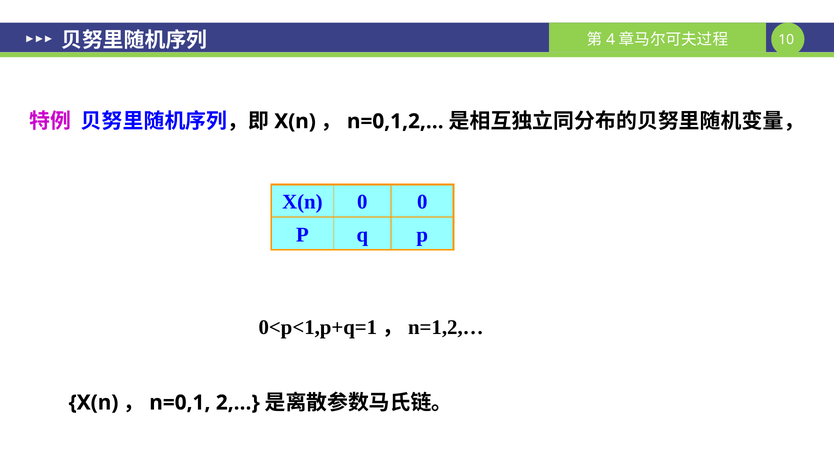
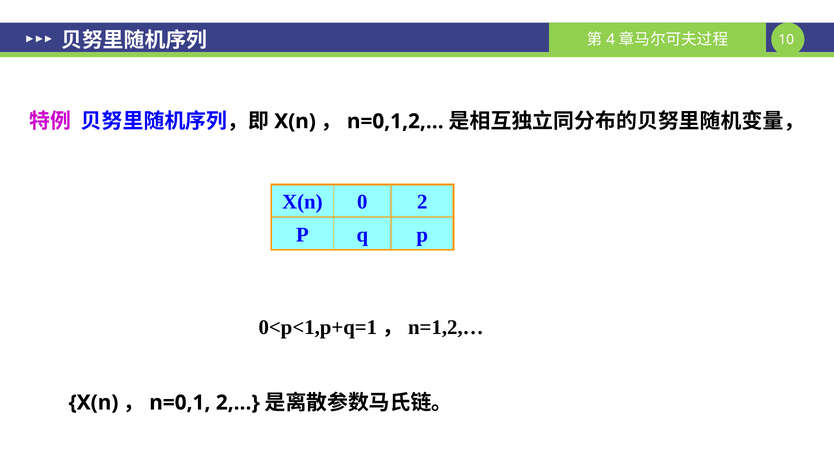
0 0: 0 -> 2 (422, 202)
